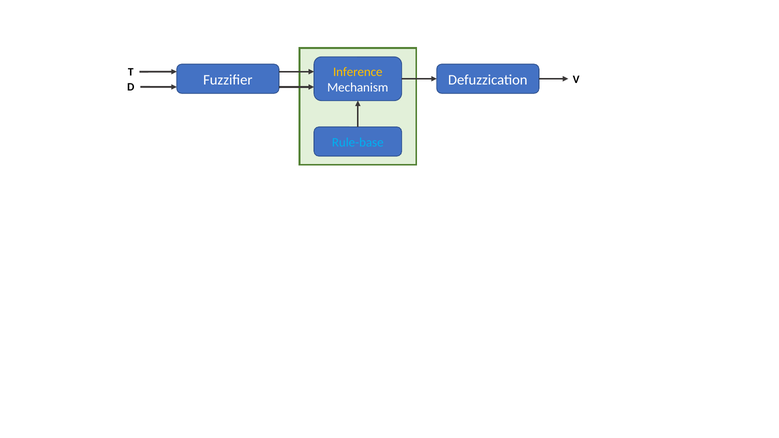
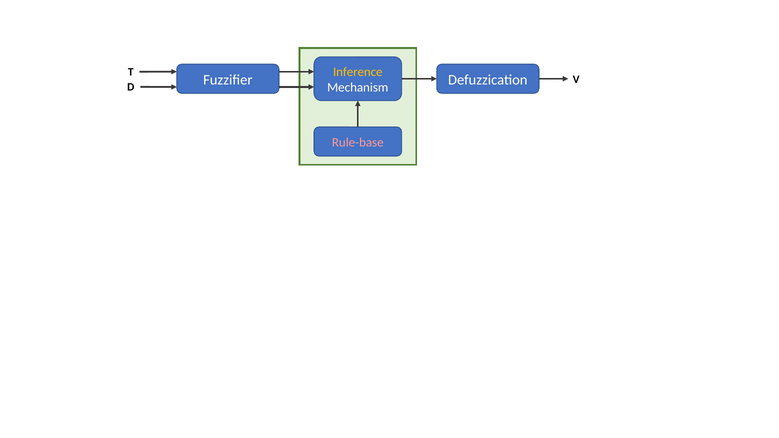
Rule-base colour: light blue -> pink (358, 142)
